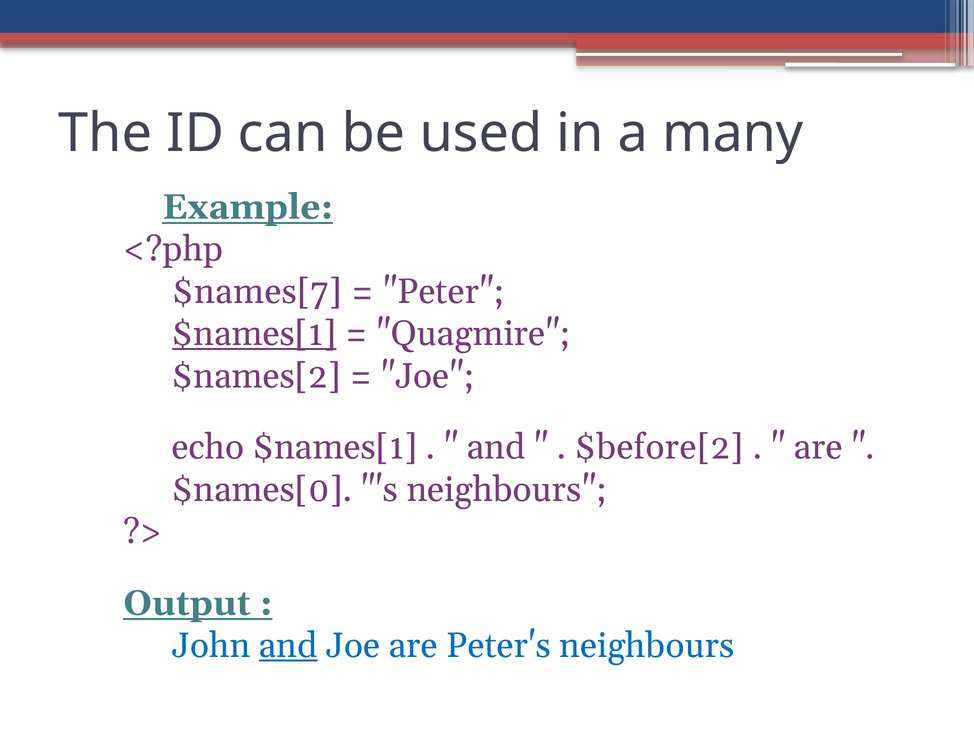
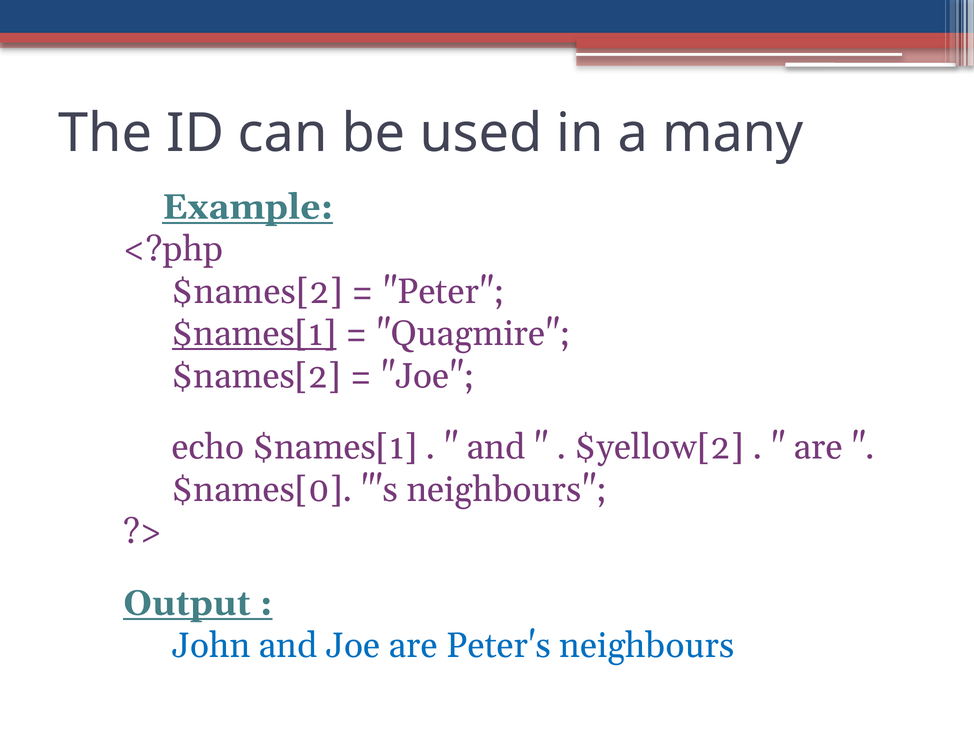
$names[7: $names[7 -> $names[2 (257, 291)
$before[2: $before[2 -> $yellow[2 (659, 447)
and underline: present -> none (288, 645)
